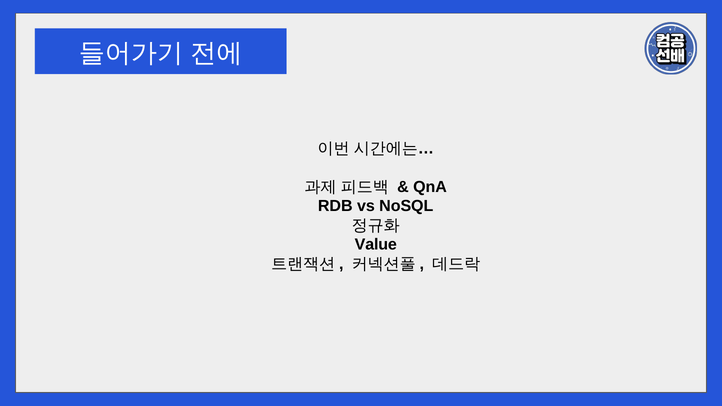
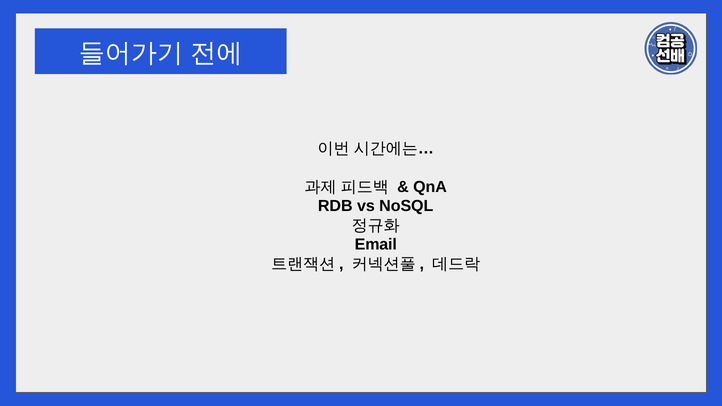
Value: Value -> Email (376, 245)
